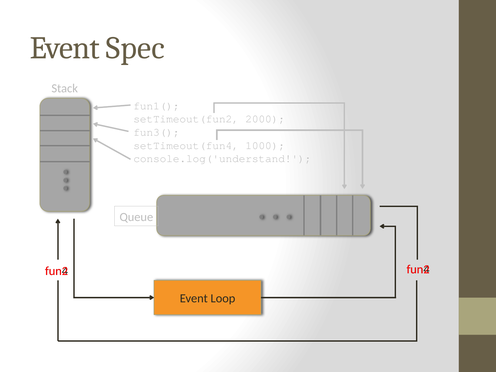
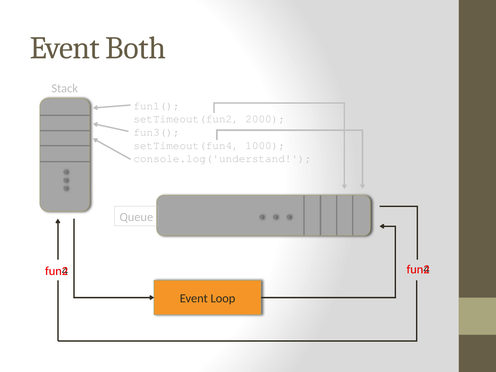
Spec: Spec -> Both (136, 48)
